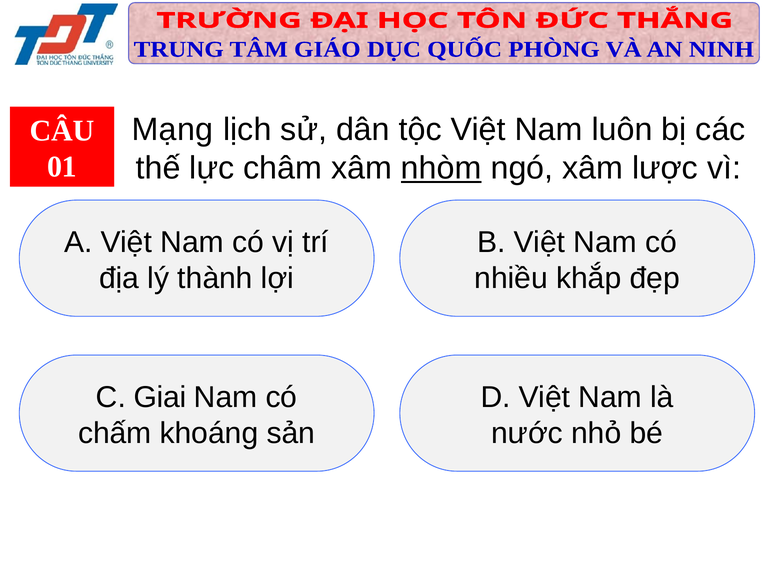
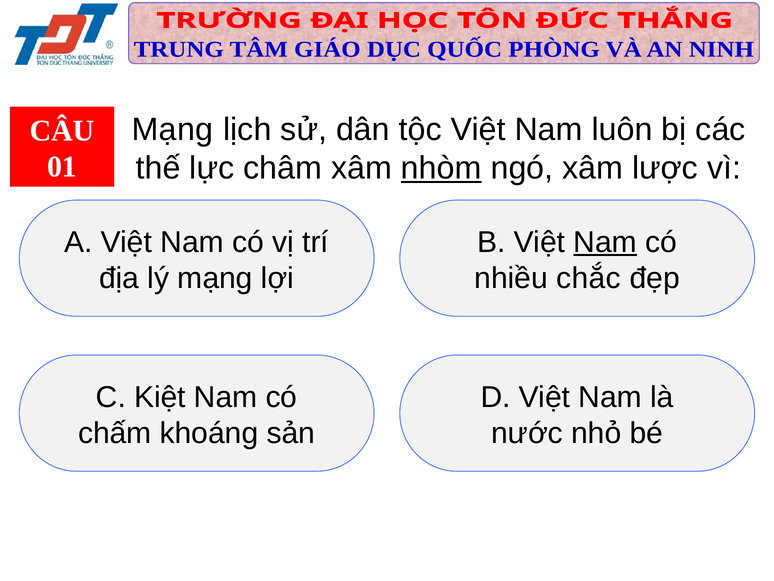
Nam underline: none -> present (605, 242)
lý thành: thành -> mạng (215, 278)
khắp: khắp -> chắc (589, 278)
Giai: Giai -> Kiệt (160, 397)
